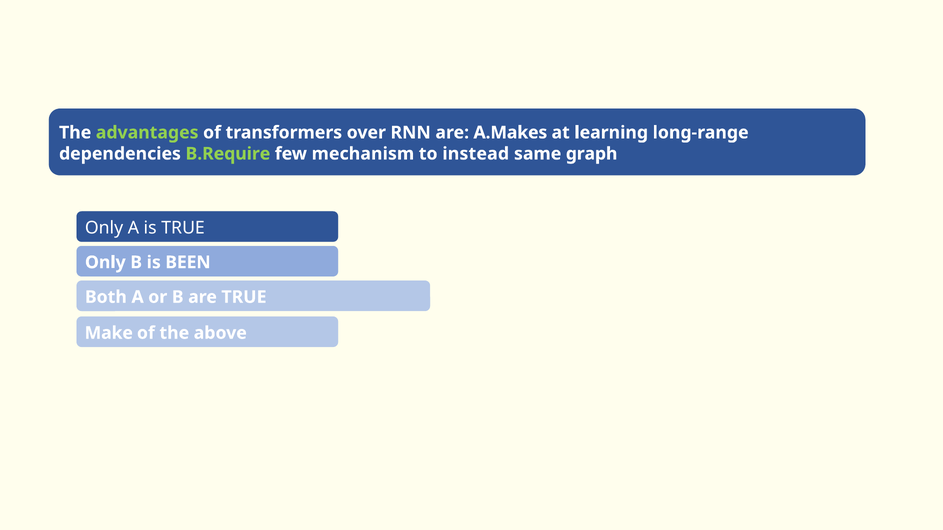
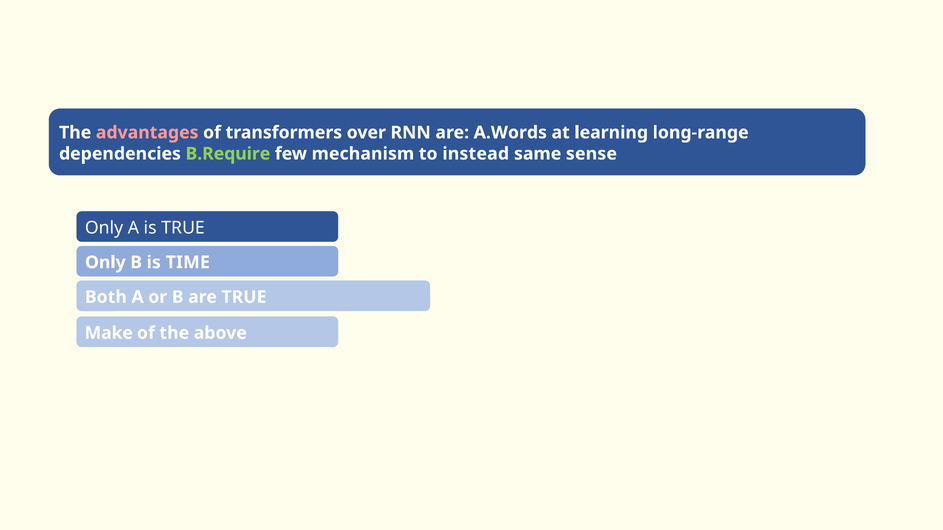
advantages colour: light green -> pink (147, 133)
A.Makes: A.Makes -> A.Words (510, 133)
graph: graph -> sense (591, 154)
BEEN: BEEN -> TIME (188, 263)
